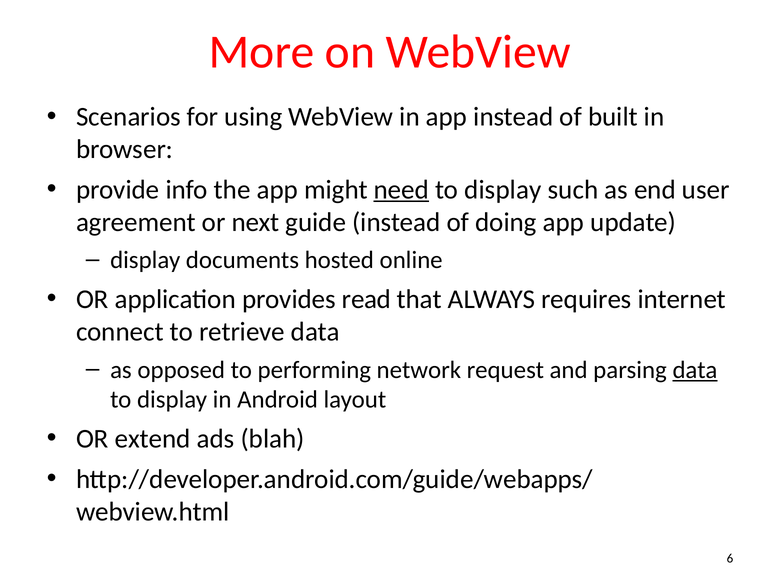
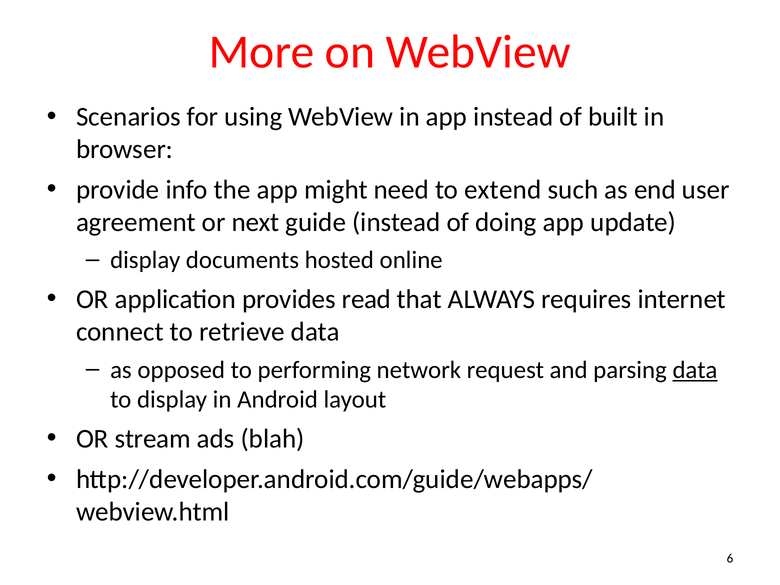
need underline: present -> none (401, 190)
display: display -> extend (503, 190)
extend: extend -> stream (153, 439)
